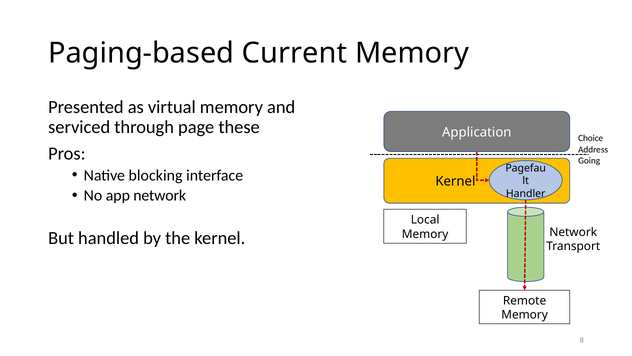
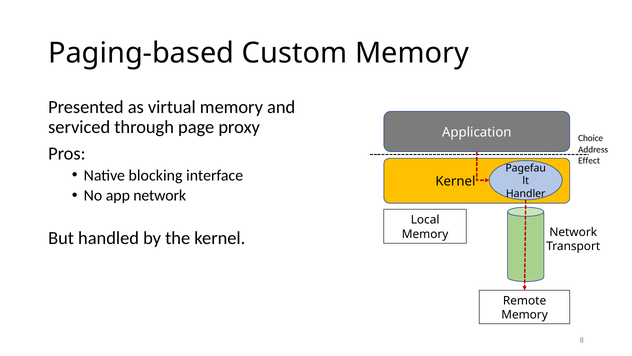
Current: Current -> Custom (295, 53)
these: these -> proxy (239, 127)
Going: Going -> Effect (589, 160)
